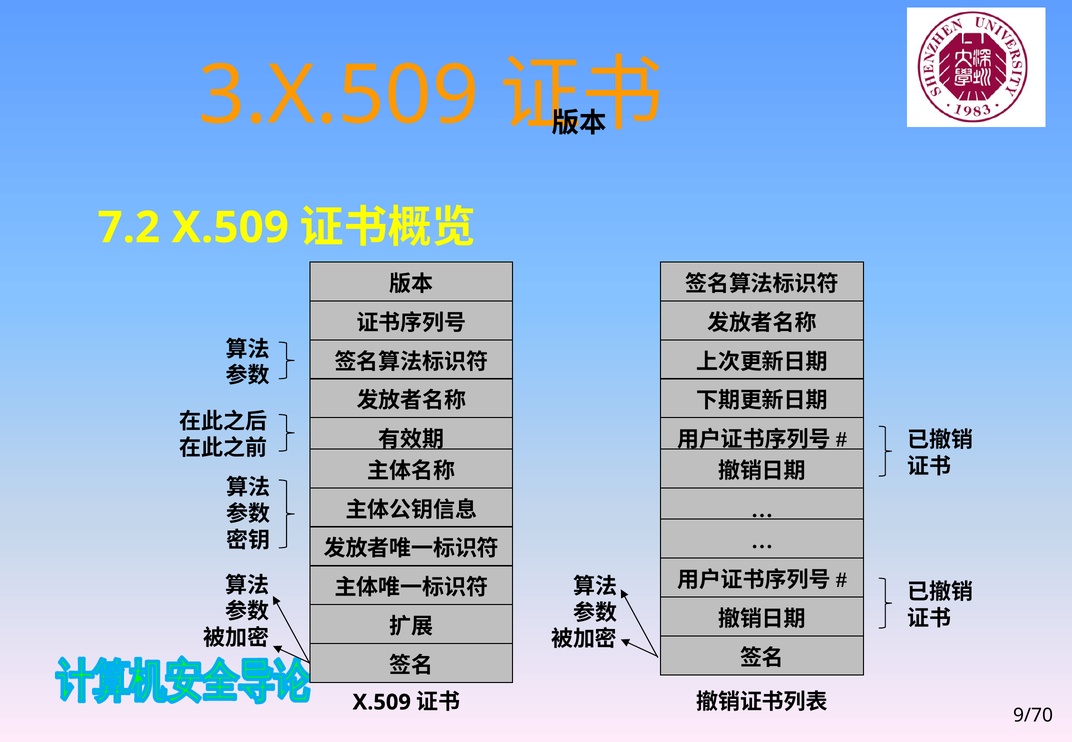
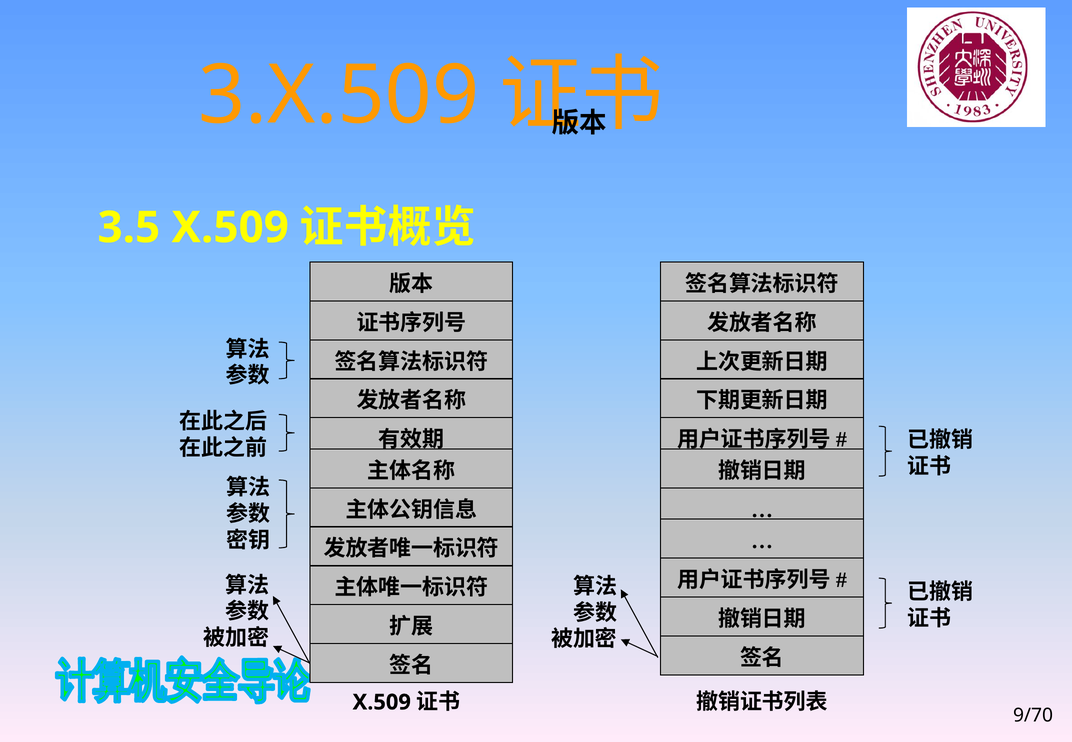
7.2: 7.2 -> 3.5 (129, 228)
